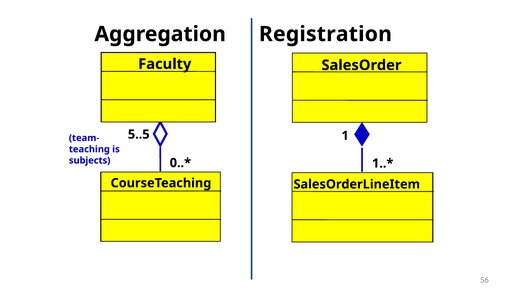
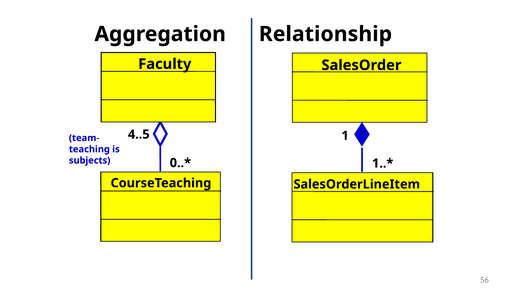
Registration: Registration -> Relationship (325, 34)
5..5: 5..5 -> 4..5 (139, 134)
